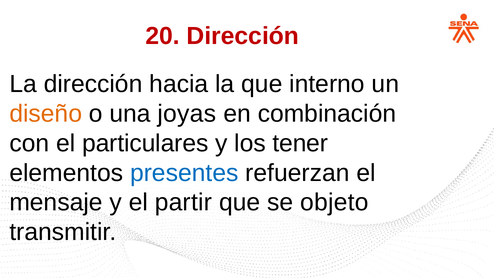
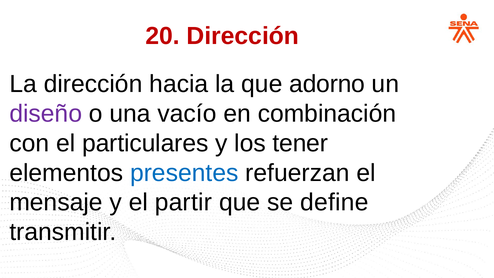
interno: interno -> adorno (327, 84)
diseño colour: orange -> purple (46, 114)
joyas: joyas -> vacío (187, 114)
objeto: objeto -> define (334, 202)
